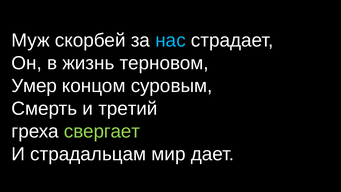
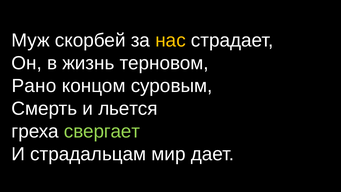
нас colour: light blue -> yellow (171, 40)
Умер: Умер -> Рано (34, 86)
третий: третий -> льется (128, 109)
